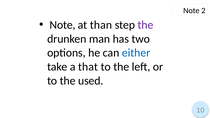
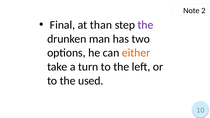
Note: Note -> Final (62, 25)
either colour: blue -> orange (136, 53)
that: that -> turn (88, 67)
